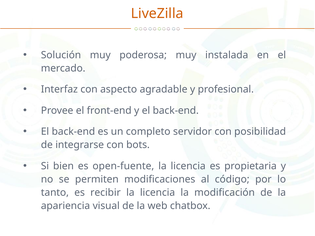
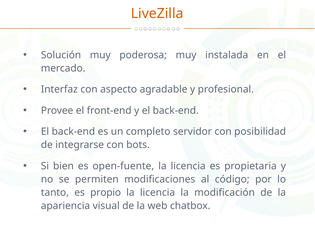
recibir: recibir -> propio (106, 193)
